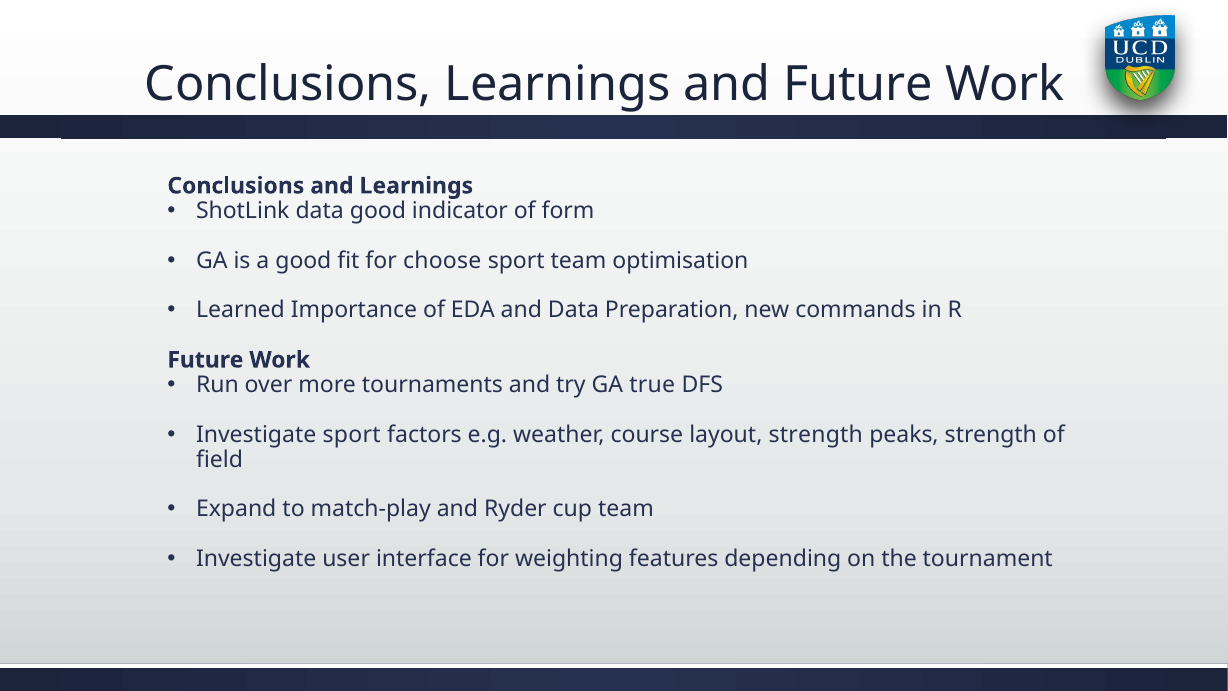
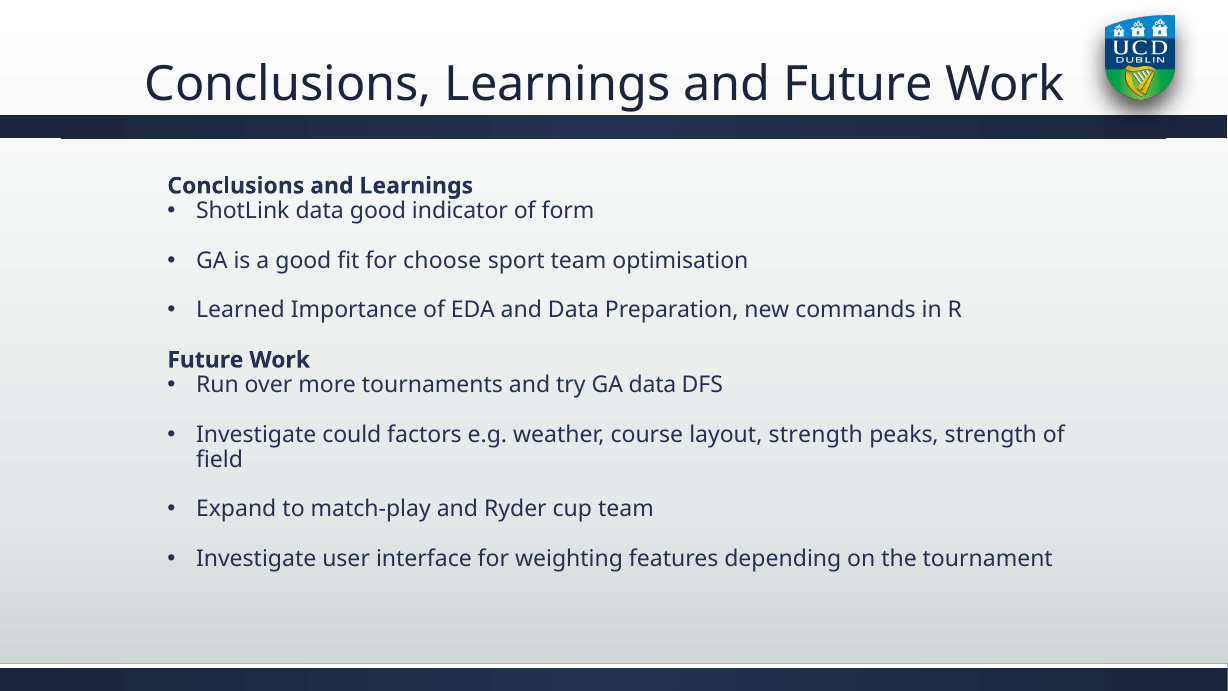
GA true: true -> data (653, 385)
Investigate sport: sport -> could (352, 434)
